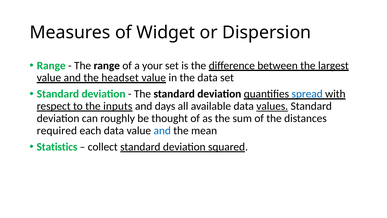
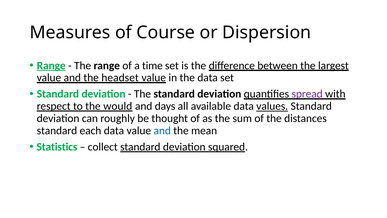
Widget: Widget -> Course (166, 33)
Range underline: none -> present (51, 65)
your: your -> time (152, 65)
spread colour: blue -> purple (307, 94)
inputs: inputs -> would (118, 106)
required: required -> standard (57, 130)
